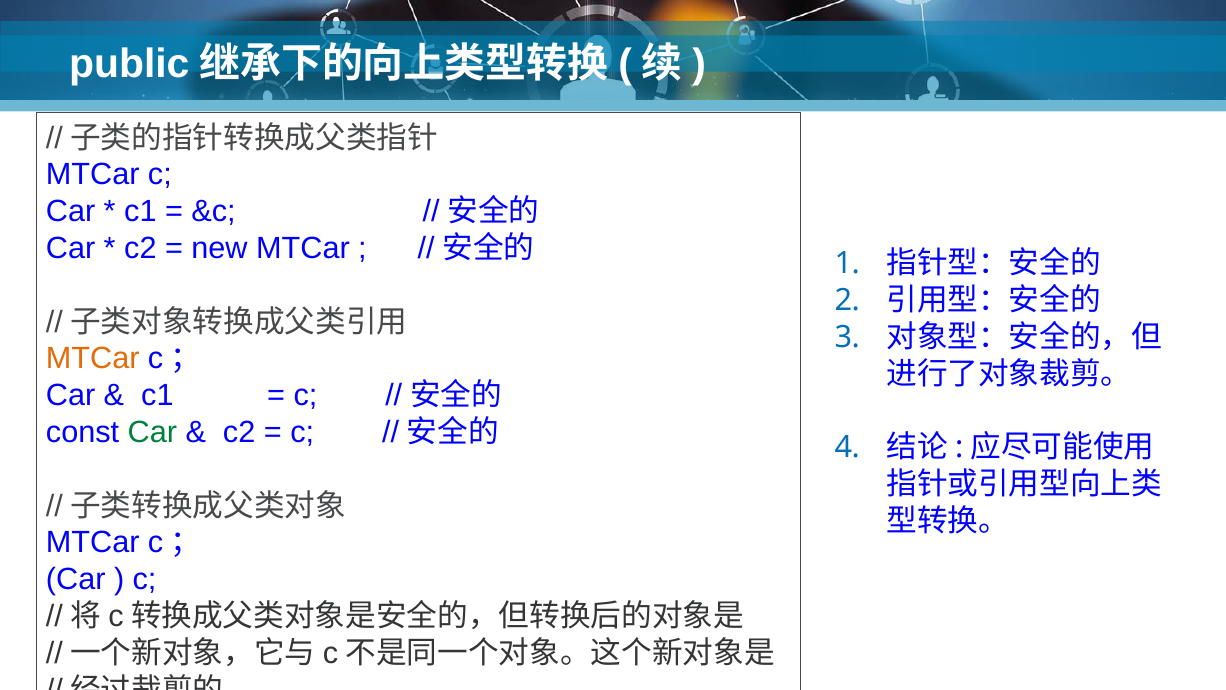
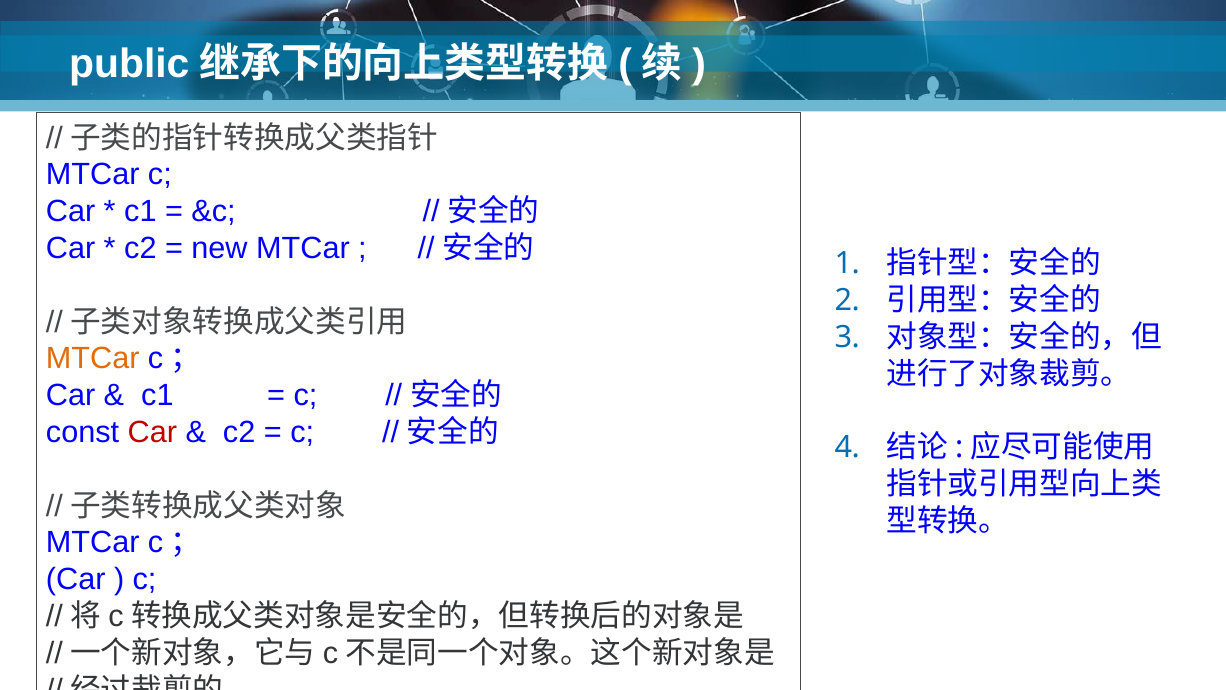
Car colour: green -> red (152, 432)
